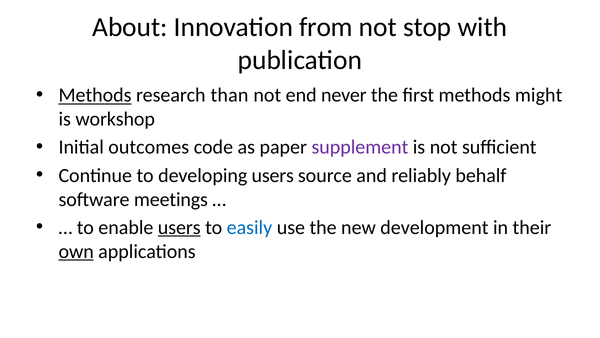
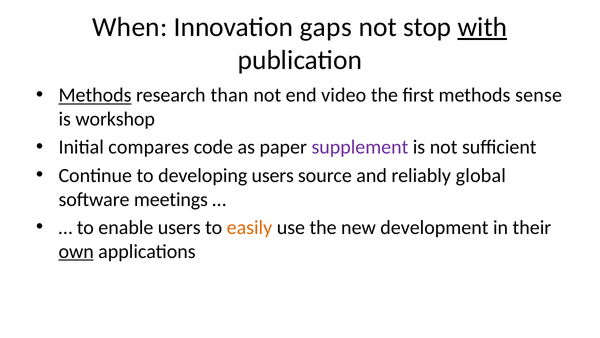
About: About -> When (130, 27)
from: from -> gaps (326, 27)
with underline: none -> present (482, 27)
never: never -> video (344, 95)
might: might -> sense (539, 95)
outcomes: outcomes -> compares (149, 147)
behalf: behalf -> global (481, 175)
users underline: present -> none (179, 227)
easily colour: blue -> orange (249, 227)
